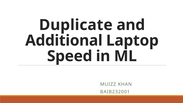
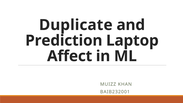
Additional: Additional -> Prediction (64, 41)
Speed: Speed -> Affect (70, 56)
